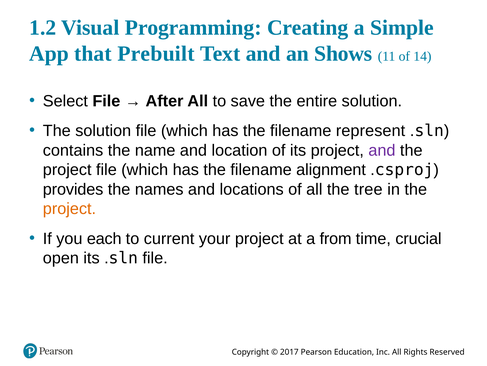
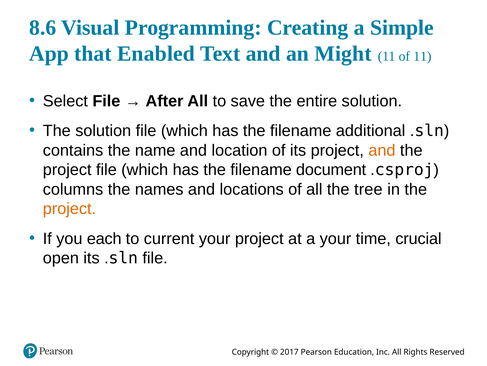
1.2: 1.2 -> 8.6 (43, 28)
Prebuilt: Prebuilt -> Enabled (156, 54)
Shows: Shows -> Might (343, 54)
of 14: 14 -> 11 (422, 56)
represent: represent -> additional (371, 131)
and colour: purple -> orange (382, 150)
alignment: alignment -> document (331, 170)
provides: provides -> columns (73, 189)
a from: from -> your (335, 238)
